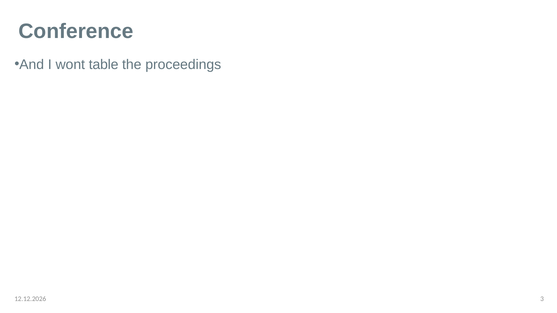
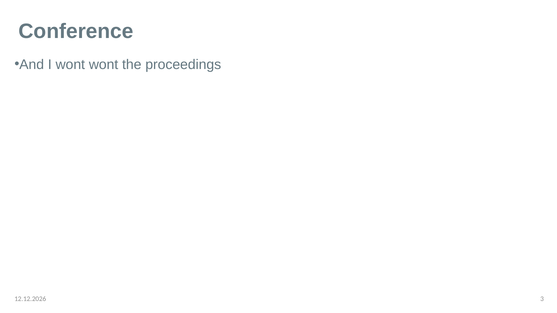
wont table: table -> wont (104, 64)
